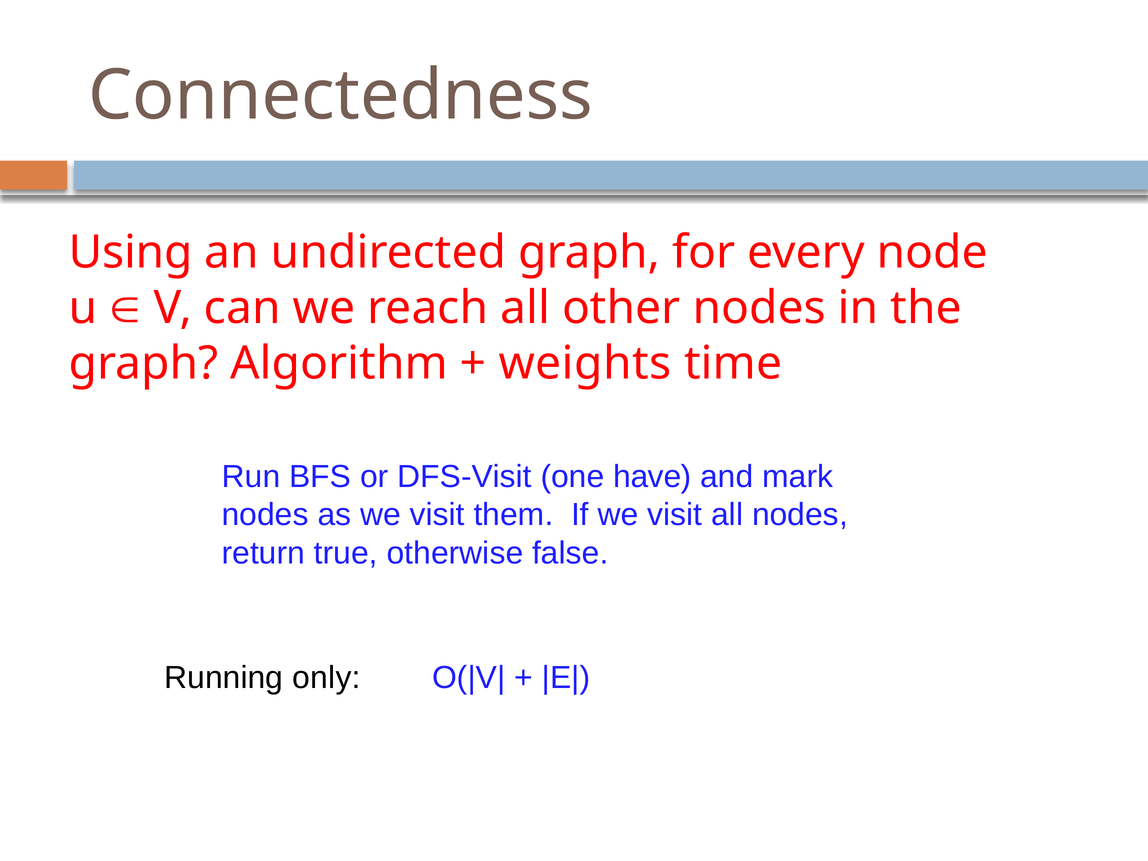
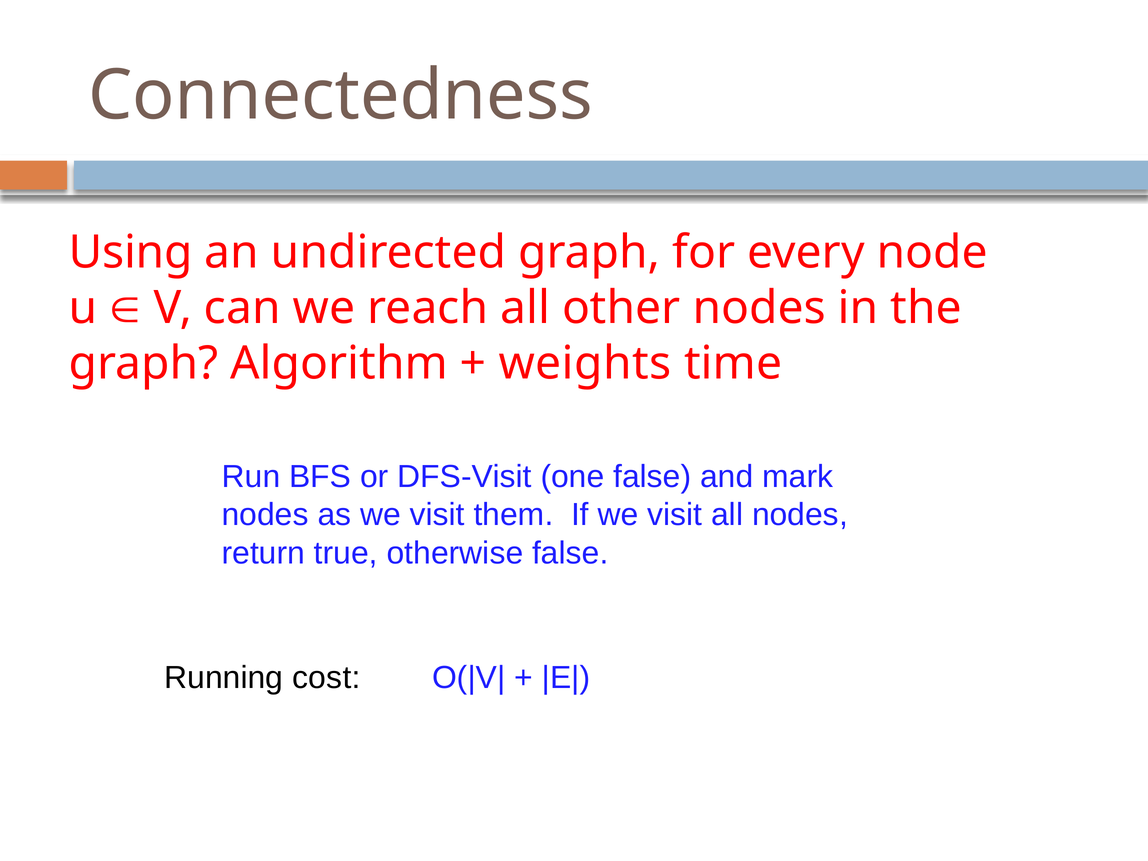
one have: have -> false (652, 477)
only: only -> cost (326, 678)
